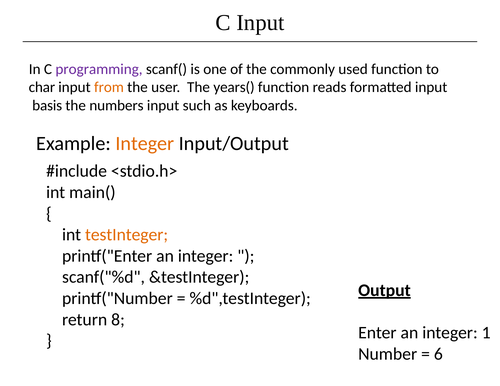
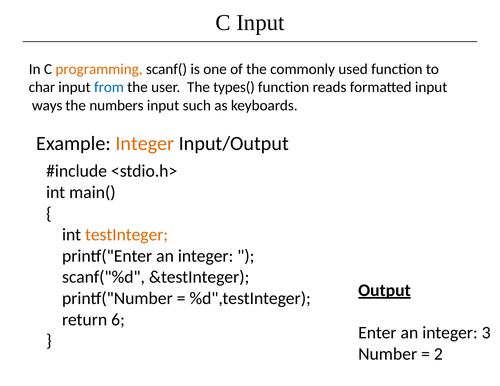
programming colour: purple -> orange (99, 69)
from colour: orange -> blue (109, 87)
years(: years( -> types( (234, 87)
basis: basis -> ways (47, 106)
8: 8 -> 6 (118, 320)
1: 1 -> 3 (486, 333)
6: 6 -> 2 (438, 354)
